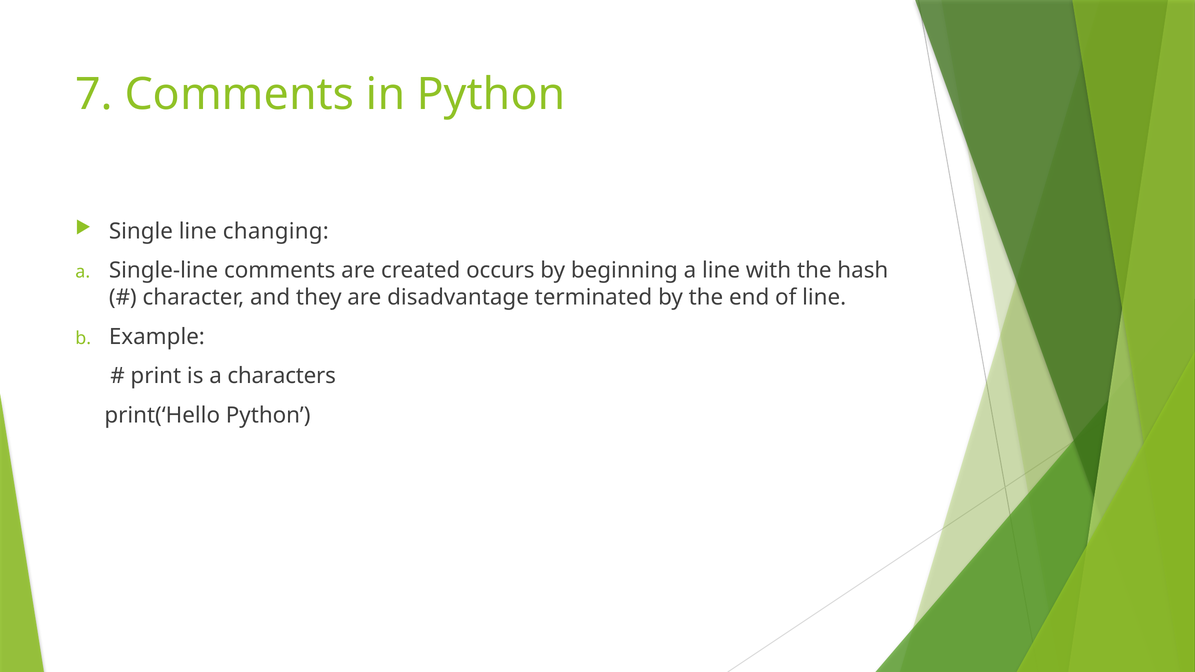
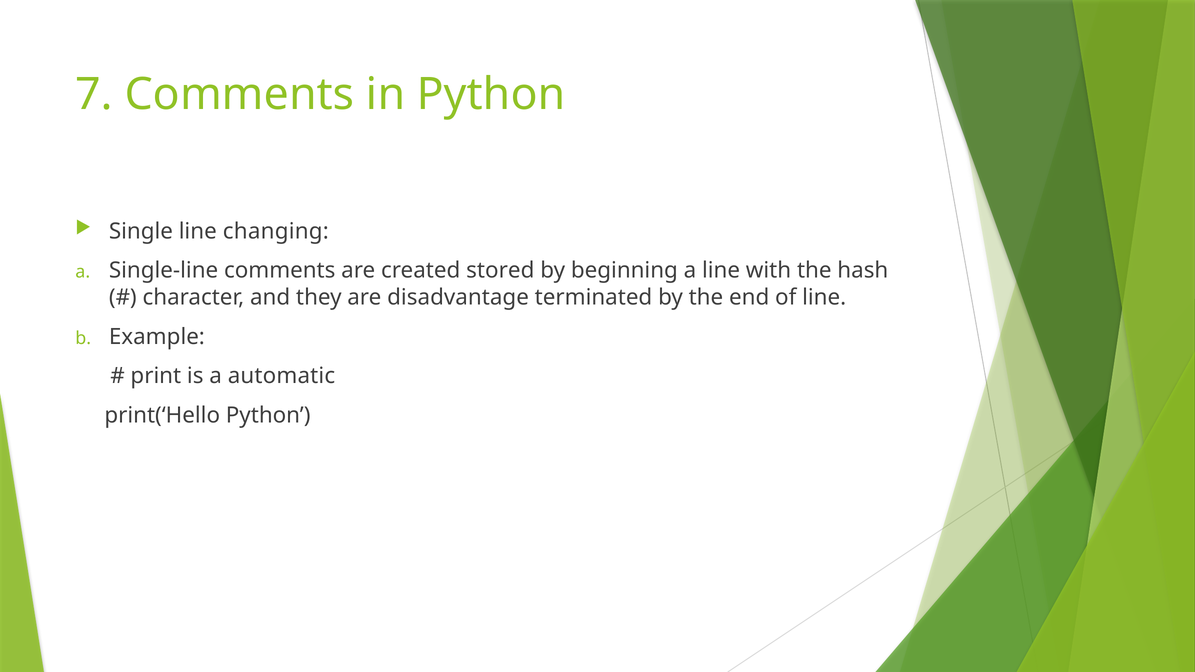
occurs: occurs -> stored (500, 271)
characters: characters -> automatic (281, 376)
